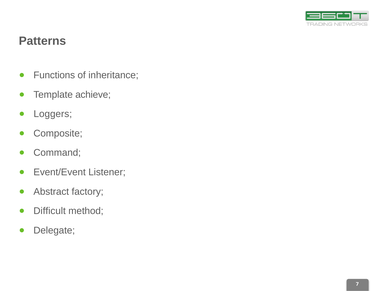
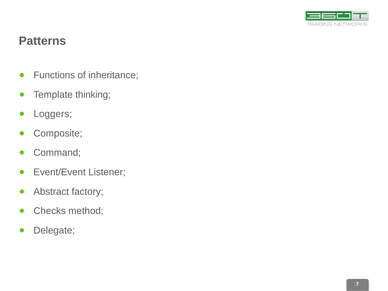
achieve: achieve -> thinking (93, 95)
Difficult: Difficult -> Checks (50, 211)
